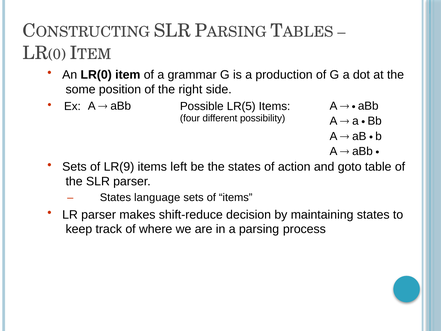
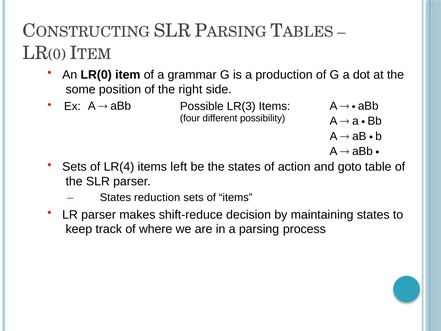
LR(5: LR(5 -> LR(3 (241, 106)
LR(9: LR(9 -> LR(4 (119, 167)
language: language -> reduction (157, 197)
